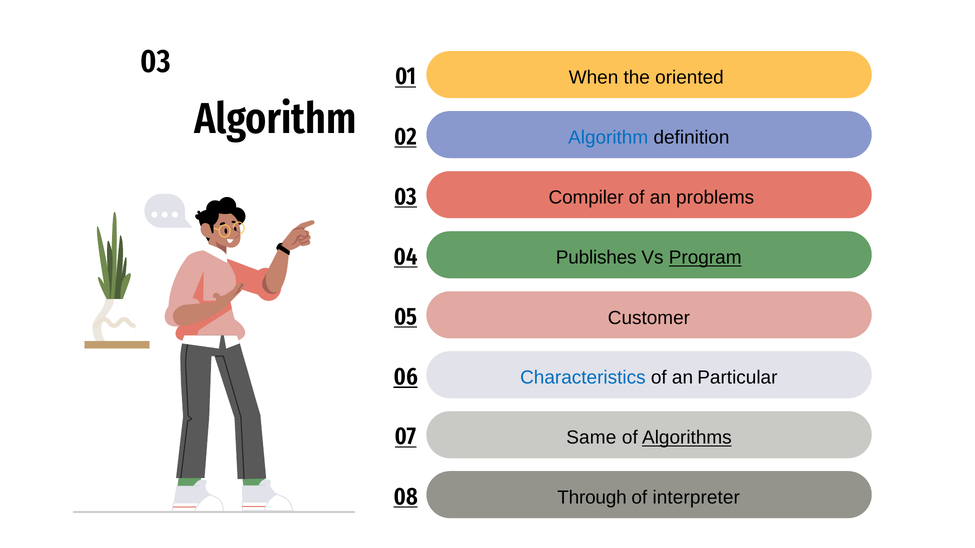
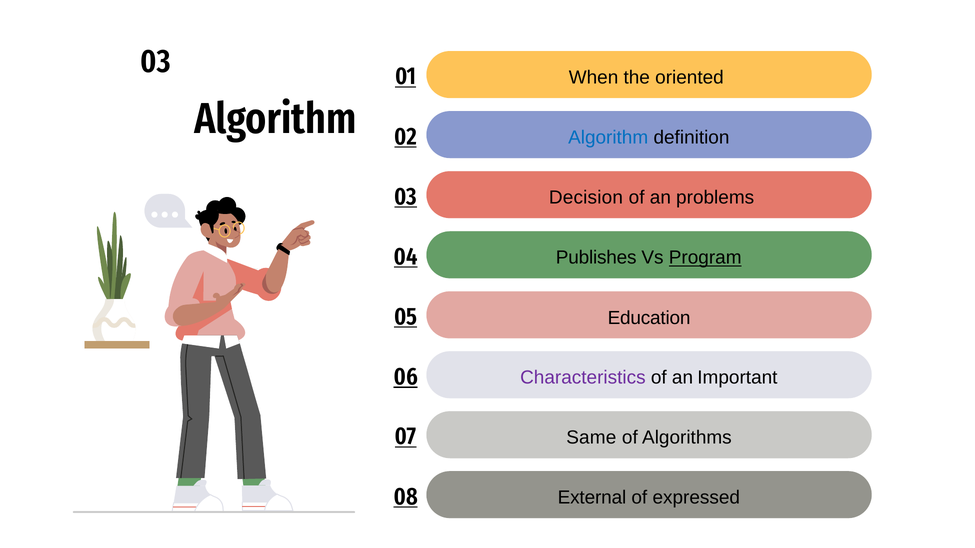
Compiler: Compiler -> Decision (586, 198)
Customer: Customer -> Education (649, 318)
Characteristics colour: blue -> purple (583, 378)
Particular: Particular -> Important (737, 378)
Algorithms underline: present -> none (687, 438)
Through: Through -> External (592, 498)
interpreter: interpreter -> expressed (696, 498)
